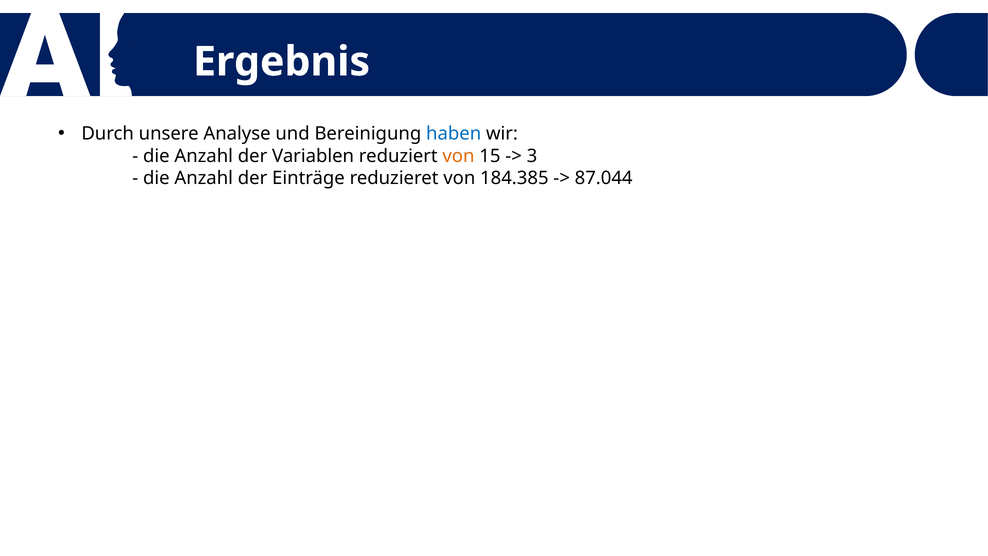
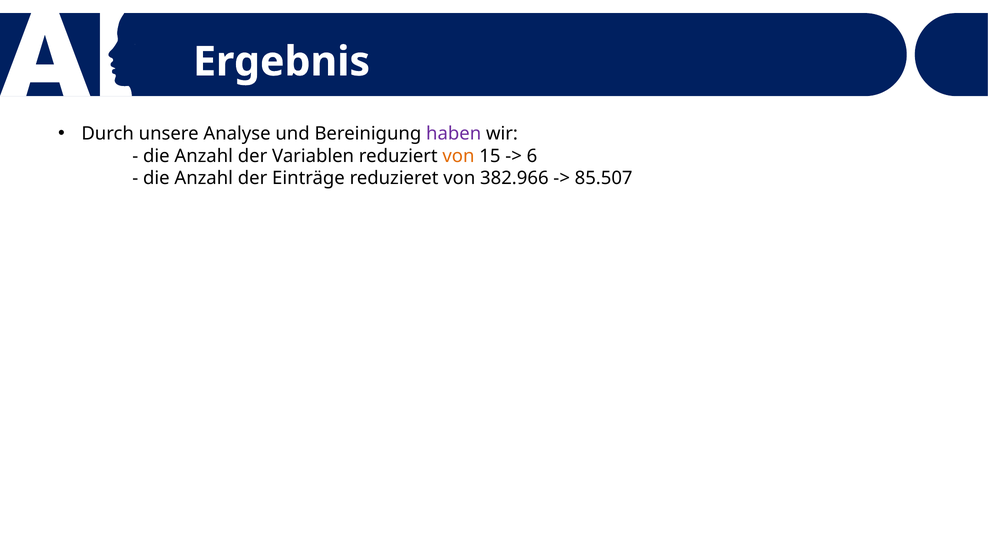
haben colour: blue -> purple (454, 134)
3: 3 -> 6 (532, 156)
184.385: 184.385 -> 382.966 (514, 178)
87.044: 87.044 -> 85.507 (604, 178)
